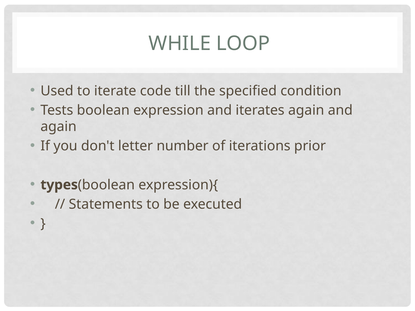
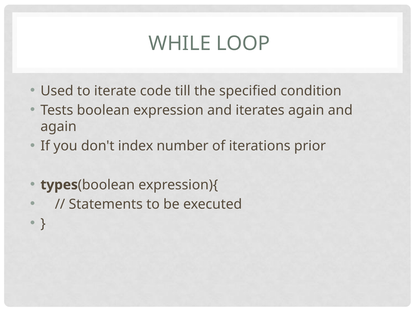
letter: letter -> index (136, 146)
